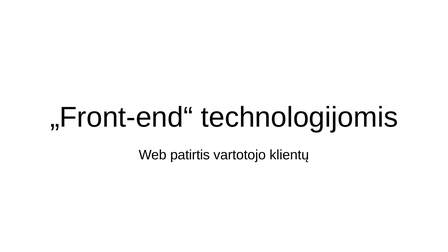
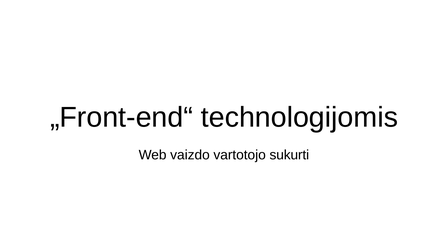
patirtis: patirtis -> vaizdo (190, 155)
klientų: klientų -> sukurti (289, 155)
